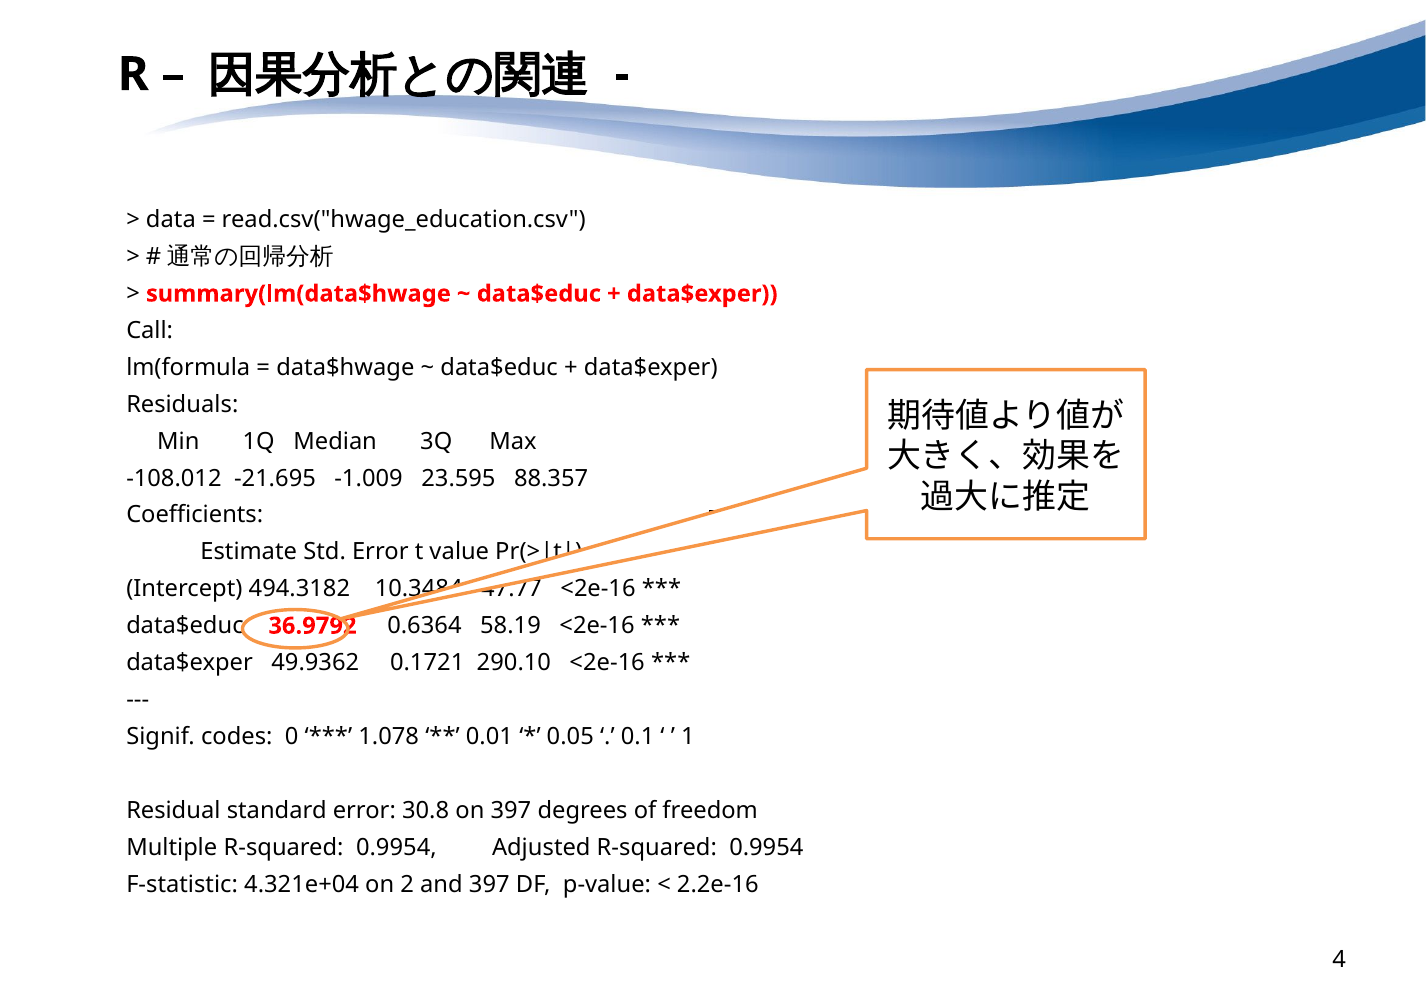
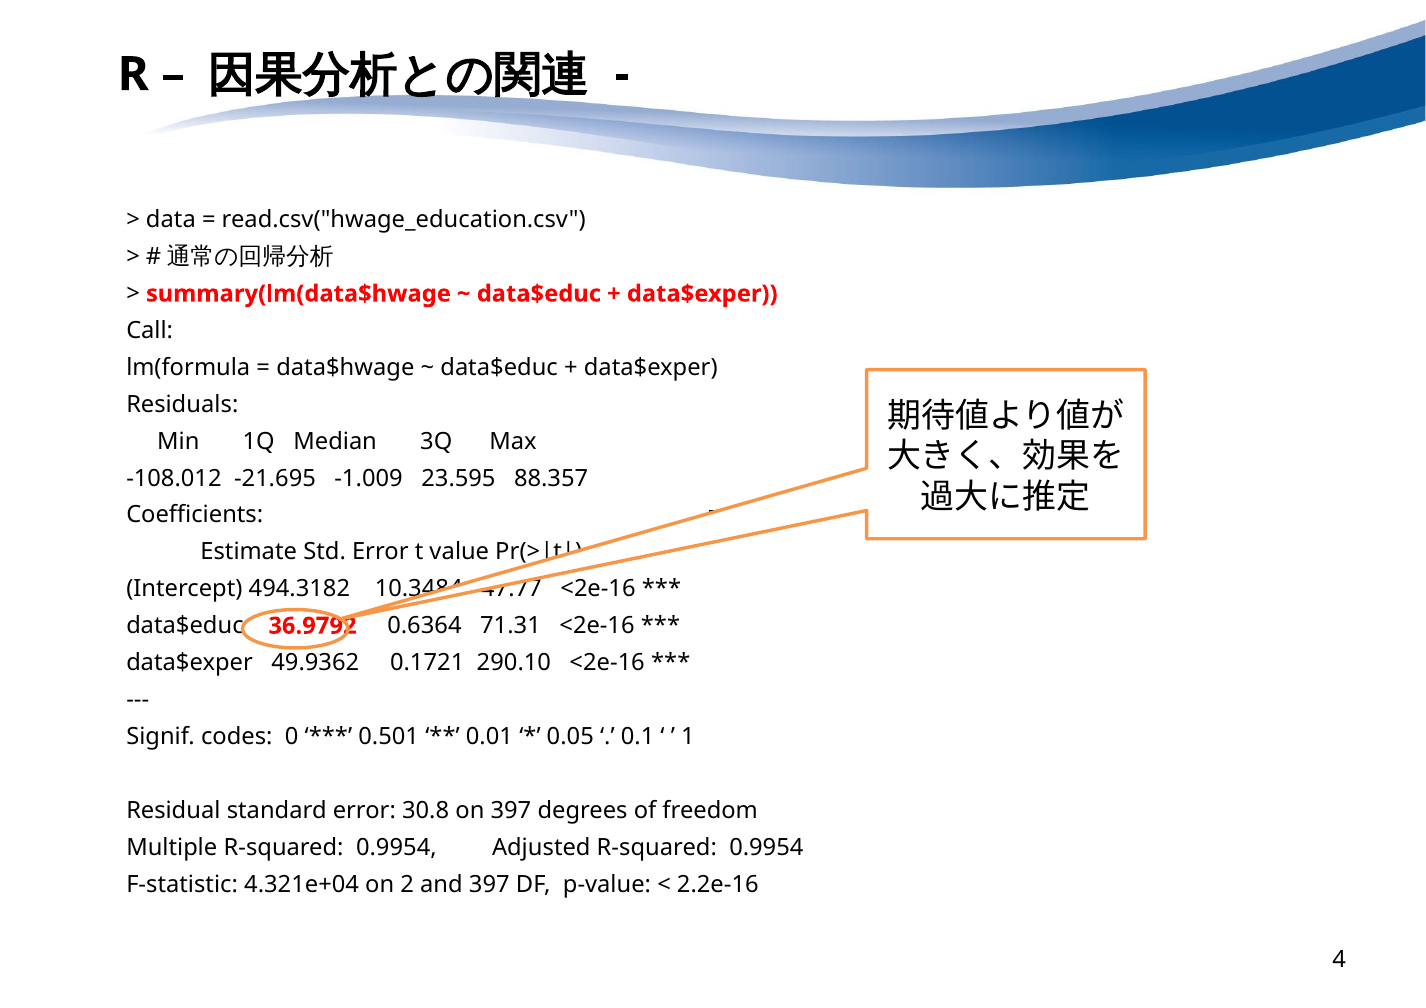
58.19: 58.19 -> 71.31 (510, 626)
1.078: 1.078 -> 0.501 (389, 737)
